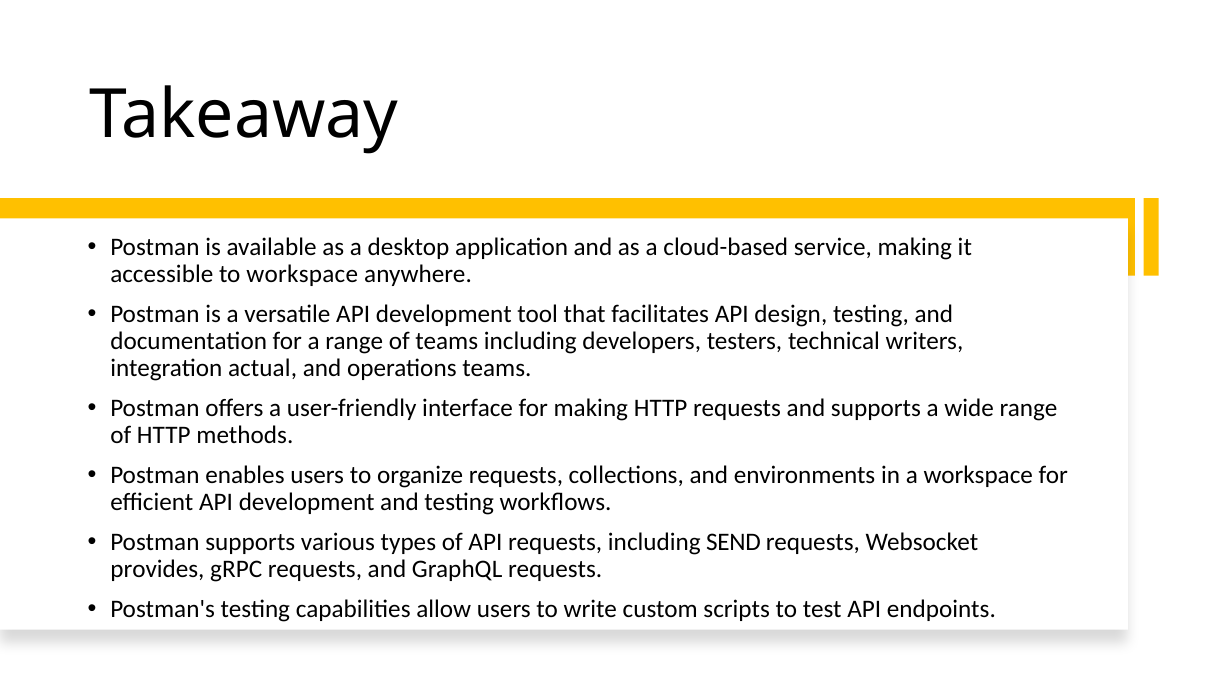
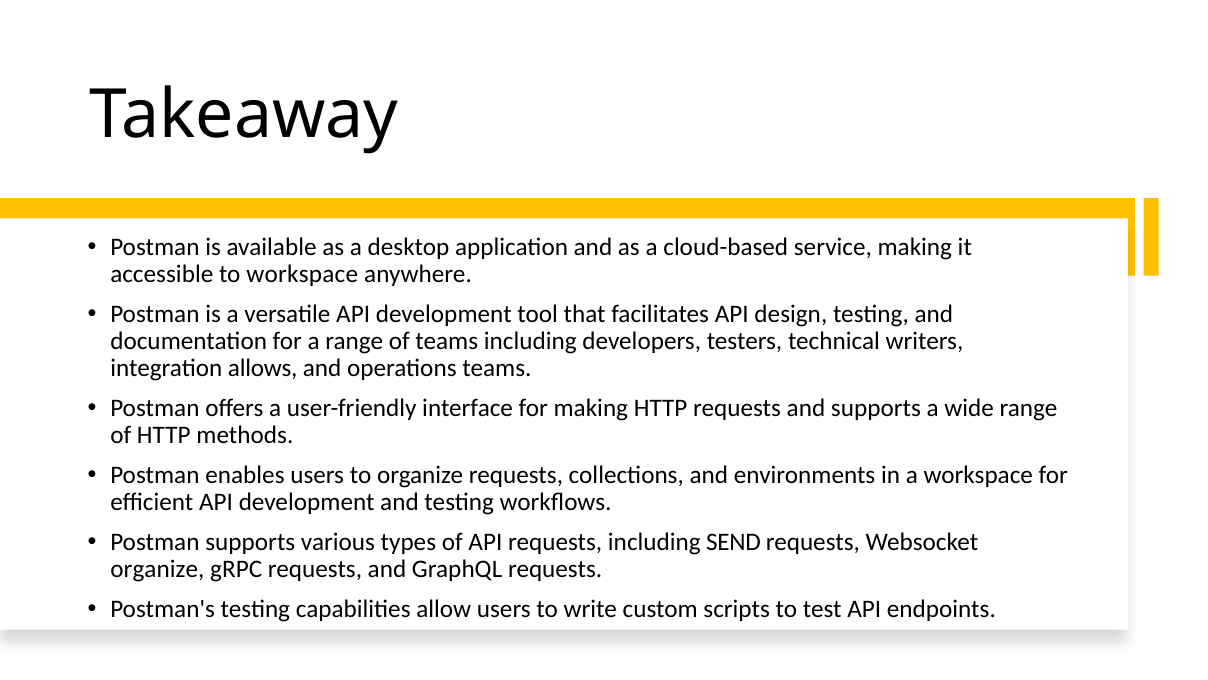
actual: actual -> allows (263, 368)
provides: provides -> organize (157, 569)
